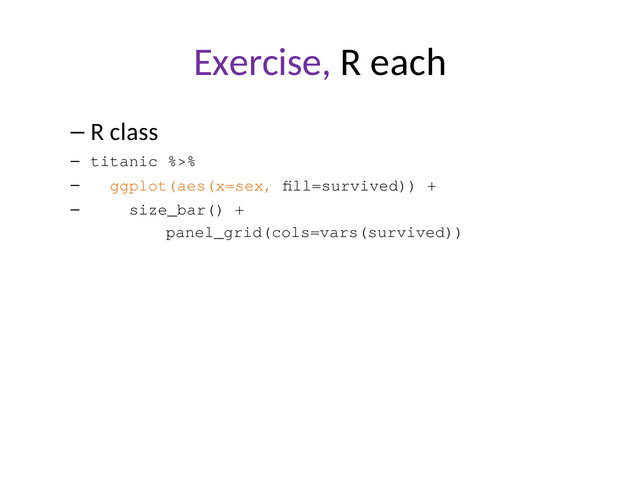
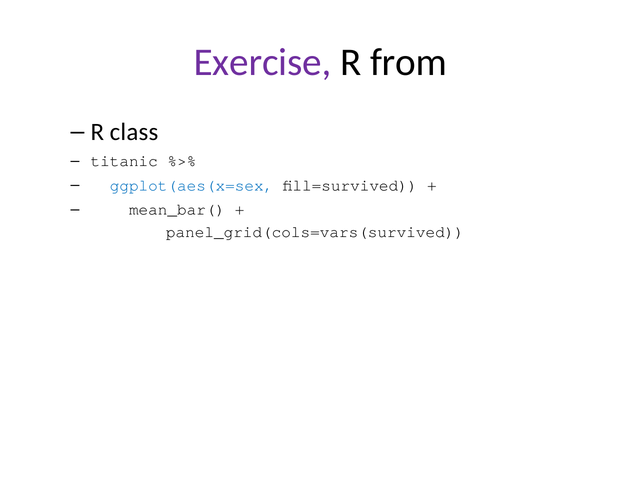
each: each -> from (409, 62)
ggplot(aes(x=sex colour: orange -> blue (192, 185)
size_bar(: size_bar( -> mean_bar( (177, 209)
